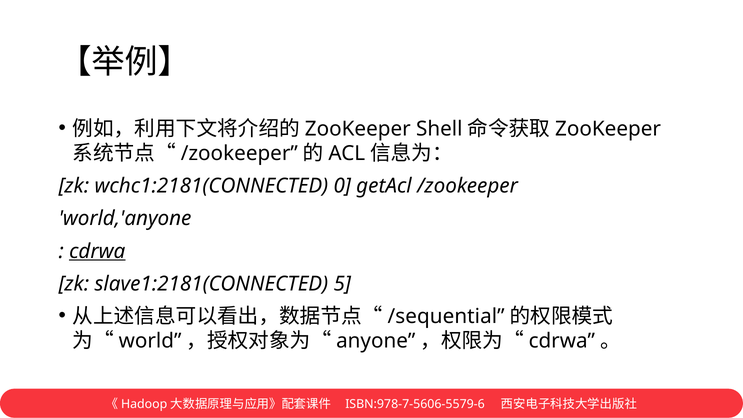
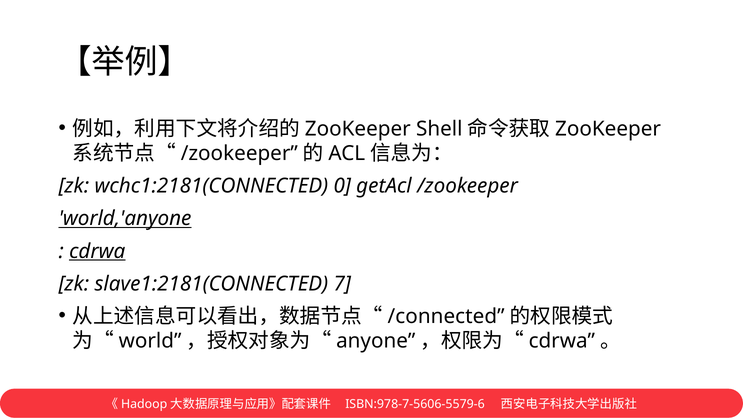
world,'anyone underline: none -> present (125, 219)
5: 5 -> 7 (342, 284)
/sequential: /sequential -> /connected (446, 316)
